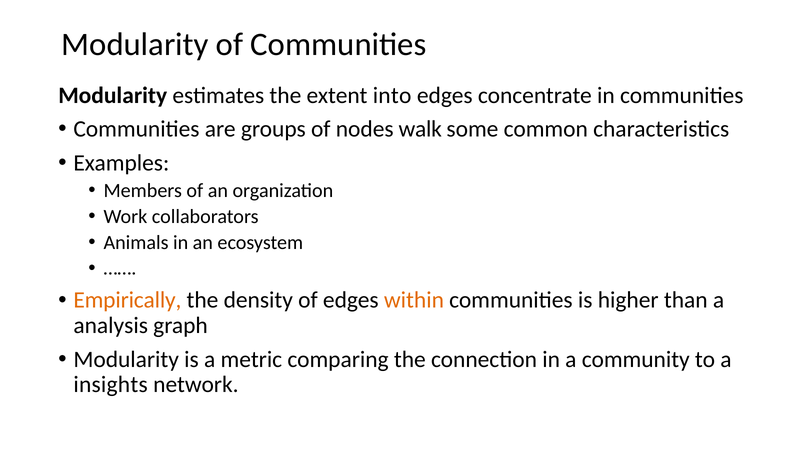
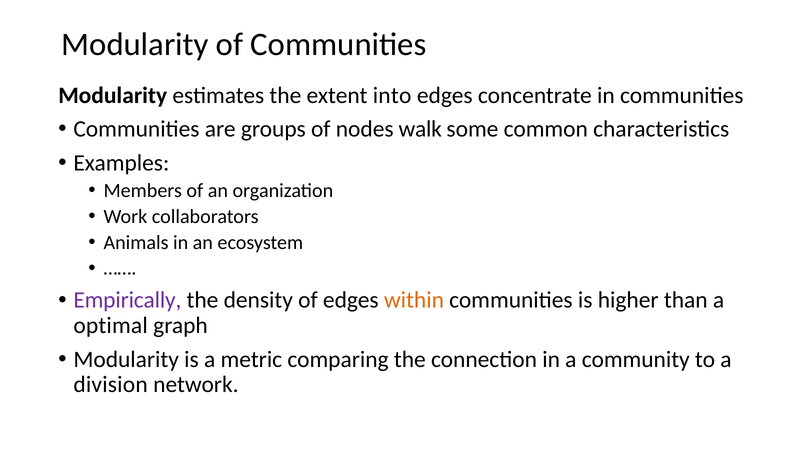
Empirically colour: orange -> purple (127, 300)
analysis: analysis -> optimal (111, 325)
insights: insights -> division (111, 384)
